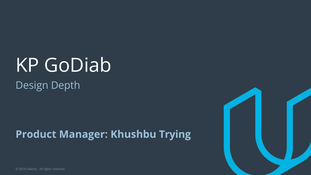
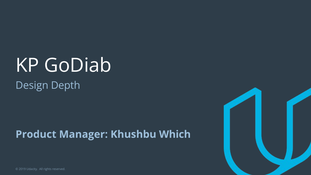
Trying: Trying -> Which (175, 134)
